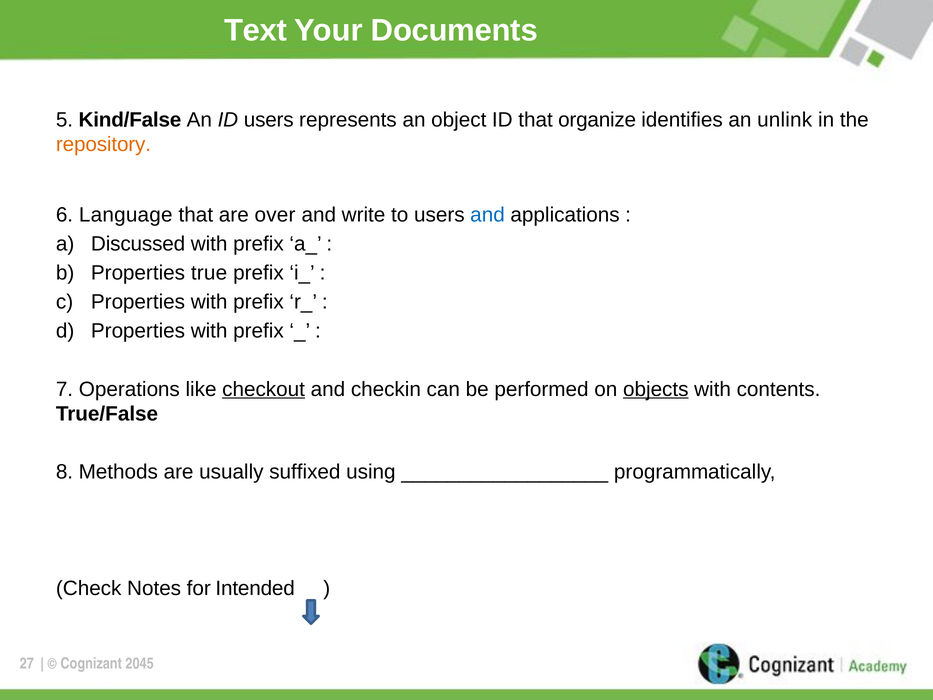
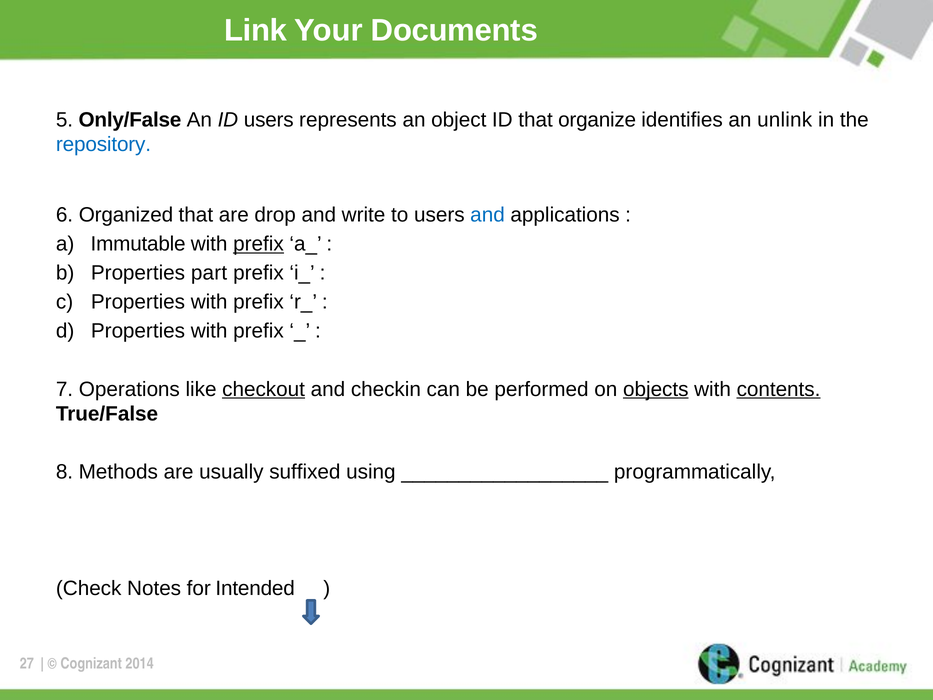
Text: Text -> Link (256, 31)
Kind/False: Kind/False -> Only/False (130, 120)
repository colour: orange -> blue (104, 145)
Language: Language -> Organized (126, 215)
over: over -> drop (275, 215)
Discussed: Discussed -> Immutable (138, 244)
prefix underline: none -> present (258, 244)
true: true -> part (209, 273)
contents underline: none -> present (779, 389)
2045: 2045 -> 2014 (140, 663)
